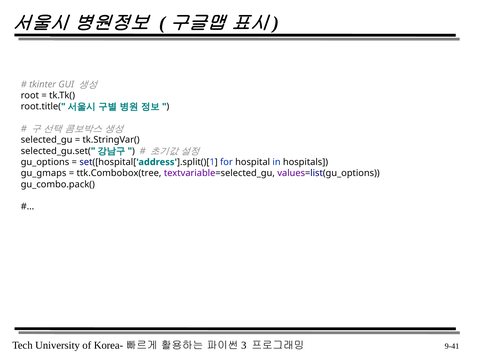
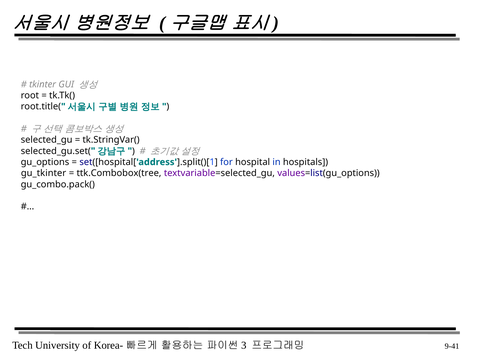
gu_gmaps: gu_gmaps -> gu_tkinter (44, 174)
